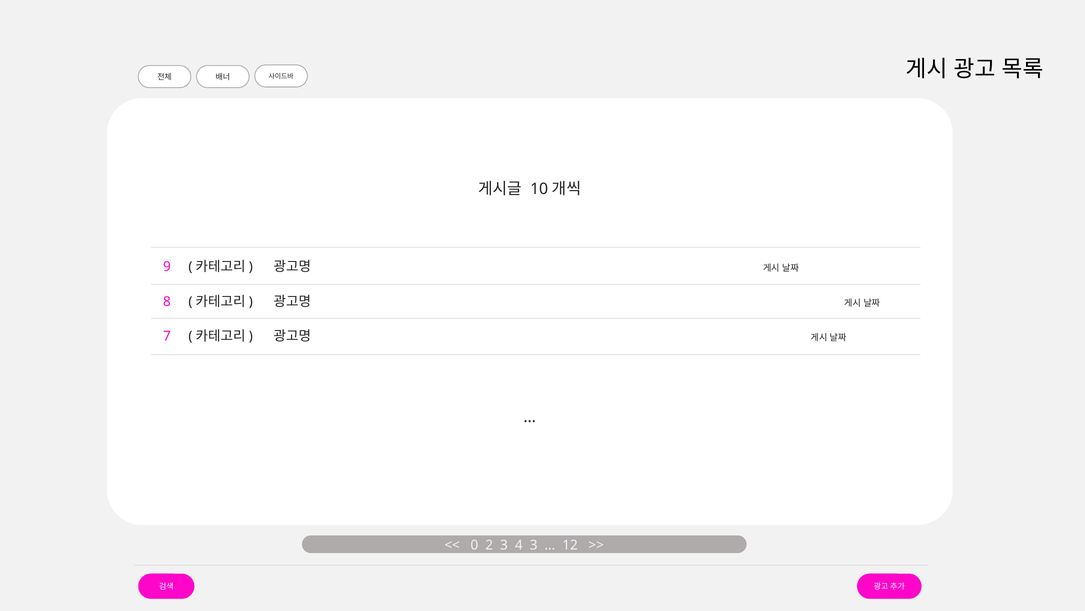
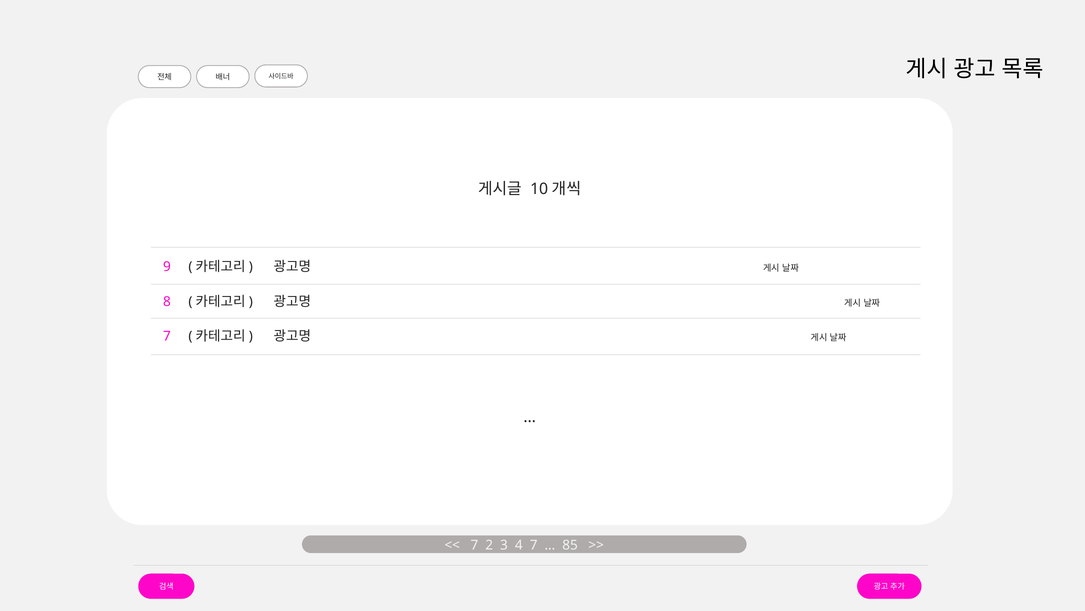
0: 0 -> 7 (474, 545)
4 3: 3 -> 7 (534, 545)
12: 12 -> 85 (570, 545)
